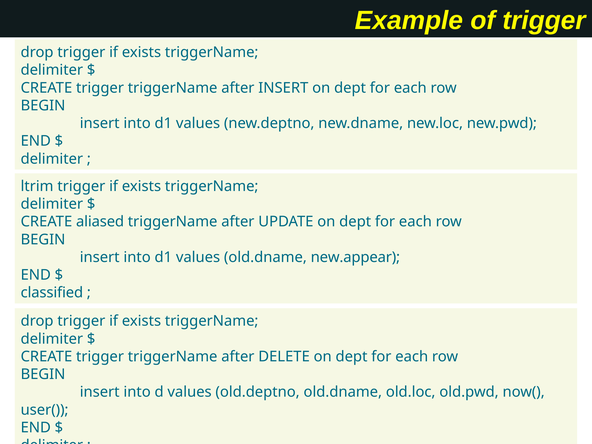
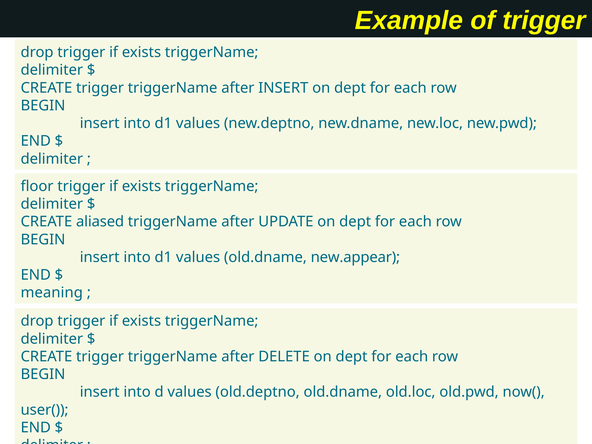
ltrim: ltrim -> floor (37, 186)
classified: classified -> meaning (52, 293)
